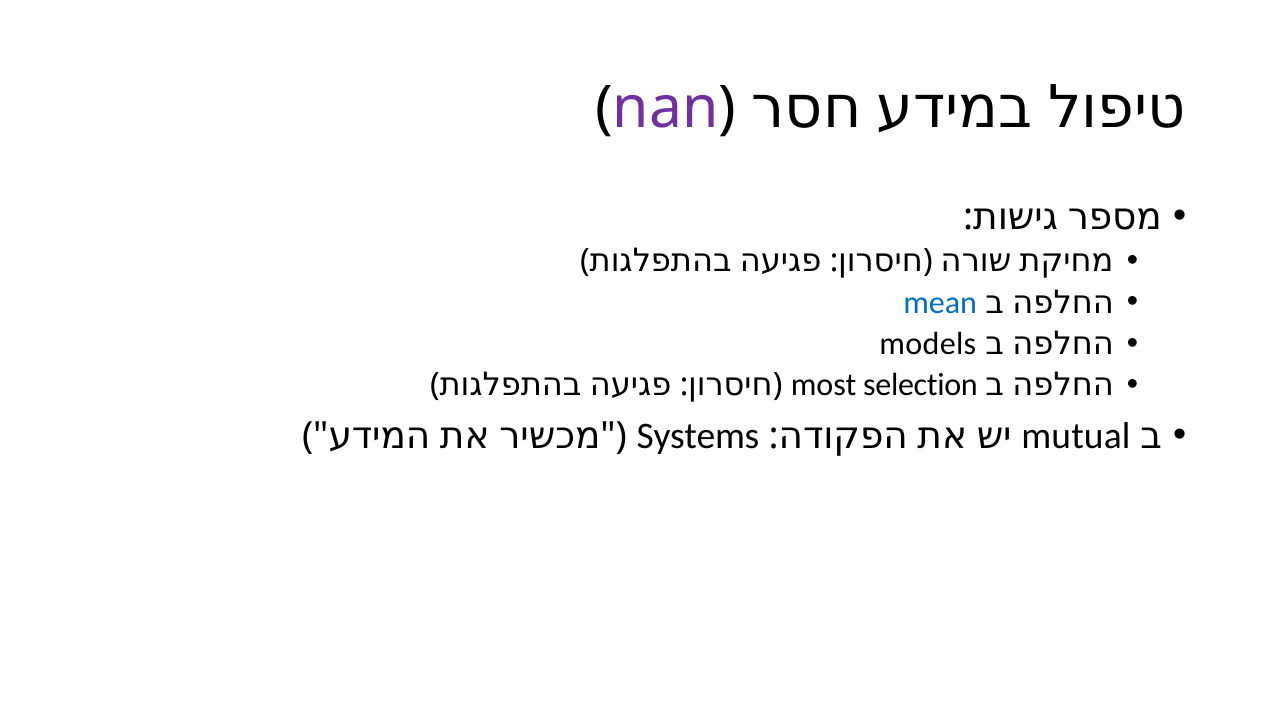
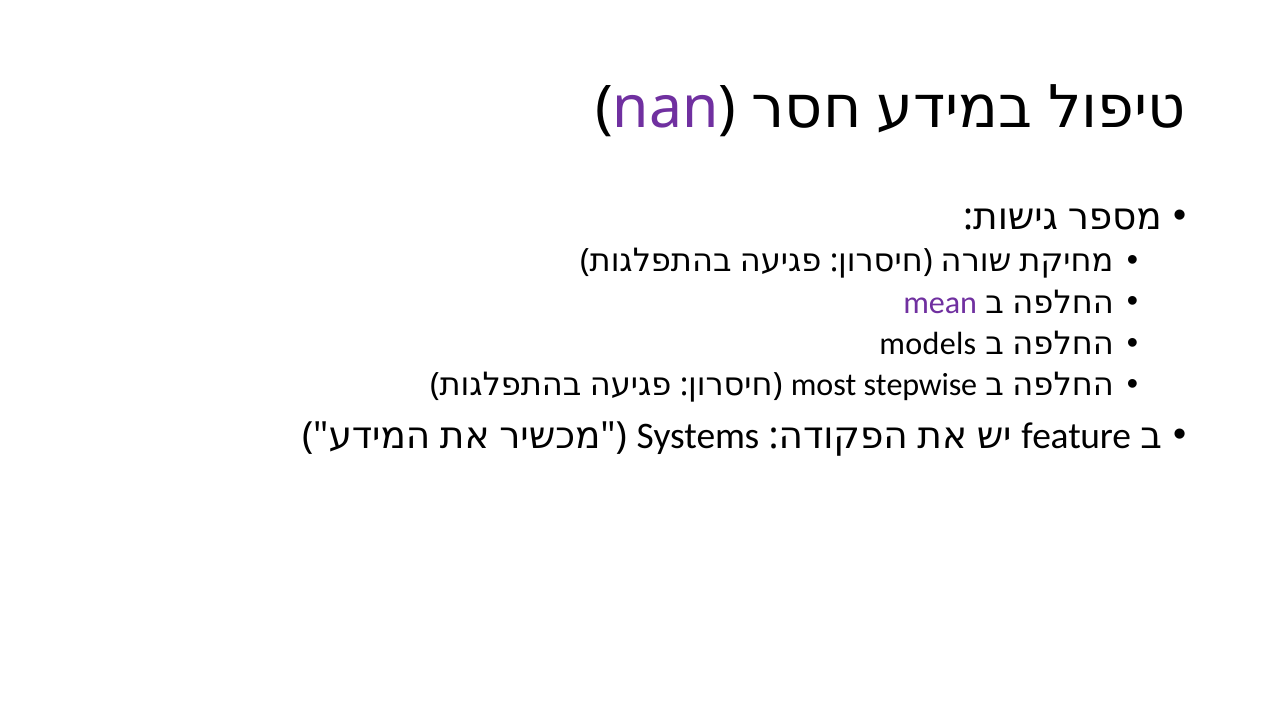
mean colour: blue -> purple (940, 303)
selection: selection -> stepwise (920, 385)
mutual: mutual -> feature (1076, 436)
